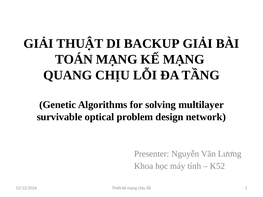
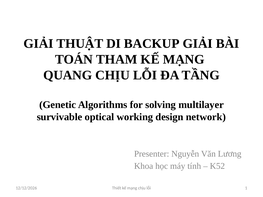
TOÁN MẠNG: MẠNG -> THAM (117, 59)
problem: problem -> working (135, 117)
